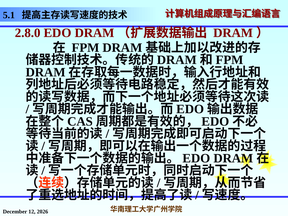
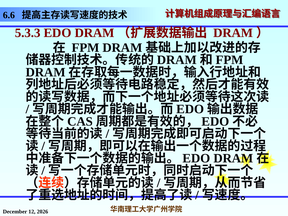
5.1: 5.1 -> 6.6 (9, 15)
2.8.0: 2.8.0 -> 5.3.3 (28, 33)
